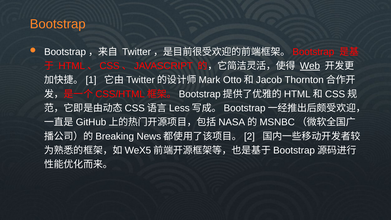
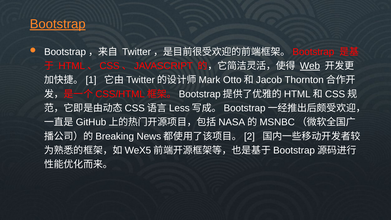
Bootstrap underline: none -> present (58, 24)
